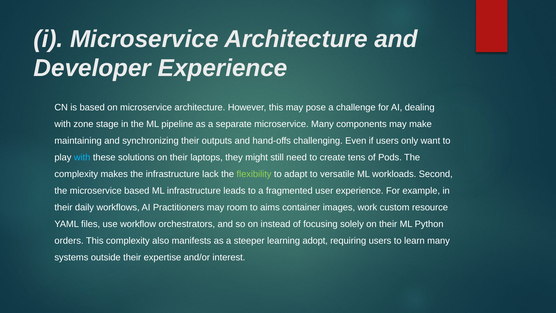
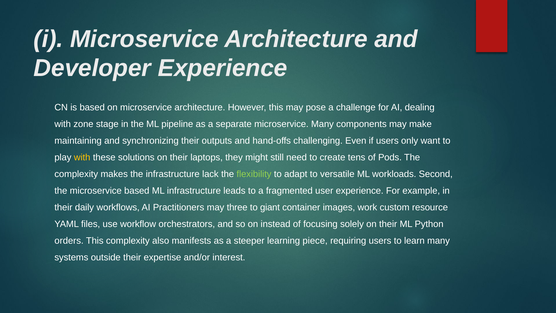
with colour: light blue -> yellow (82, 157)
room: room -> three (237, 207)
aims: aims -> giant (270, 207)
adopt: adopt -> piece (315, 241)
